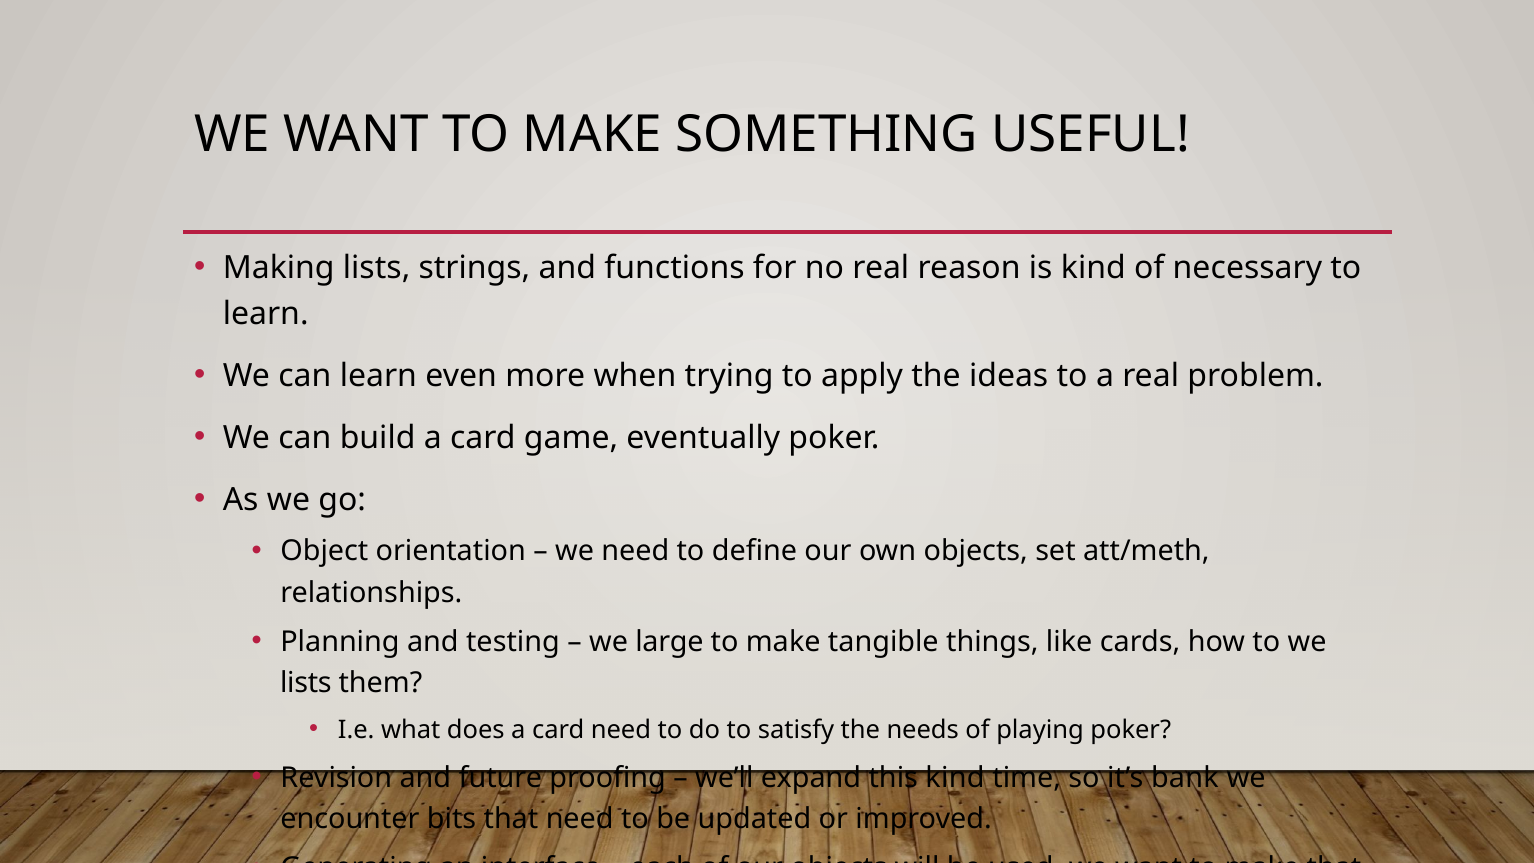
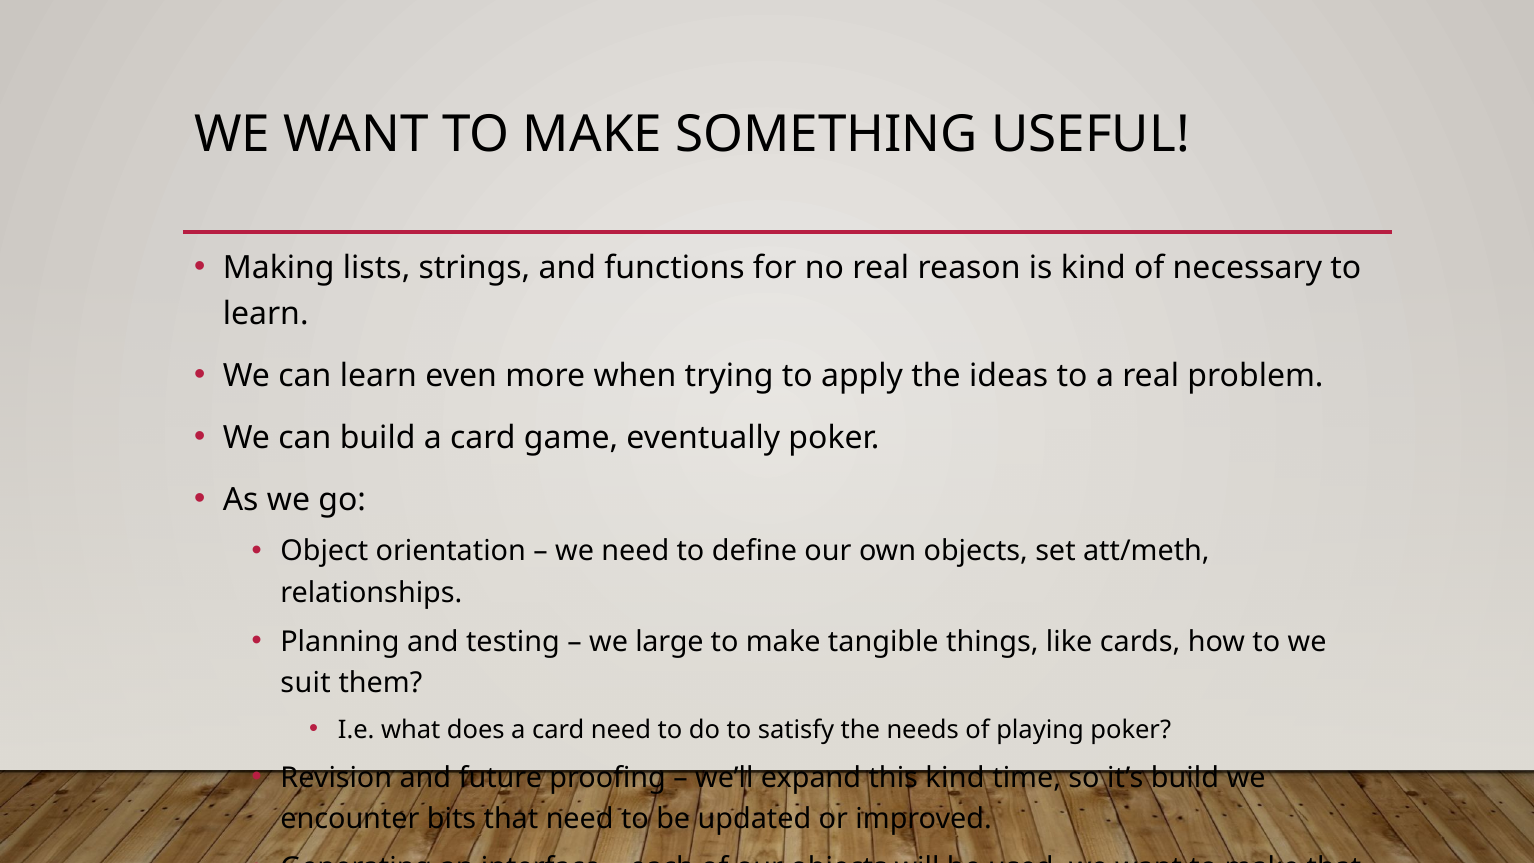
lists: lists -> suit (306, 683)
it’s bank: bank -> build (1185, 777)
